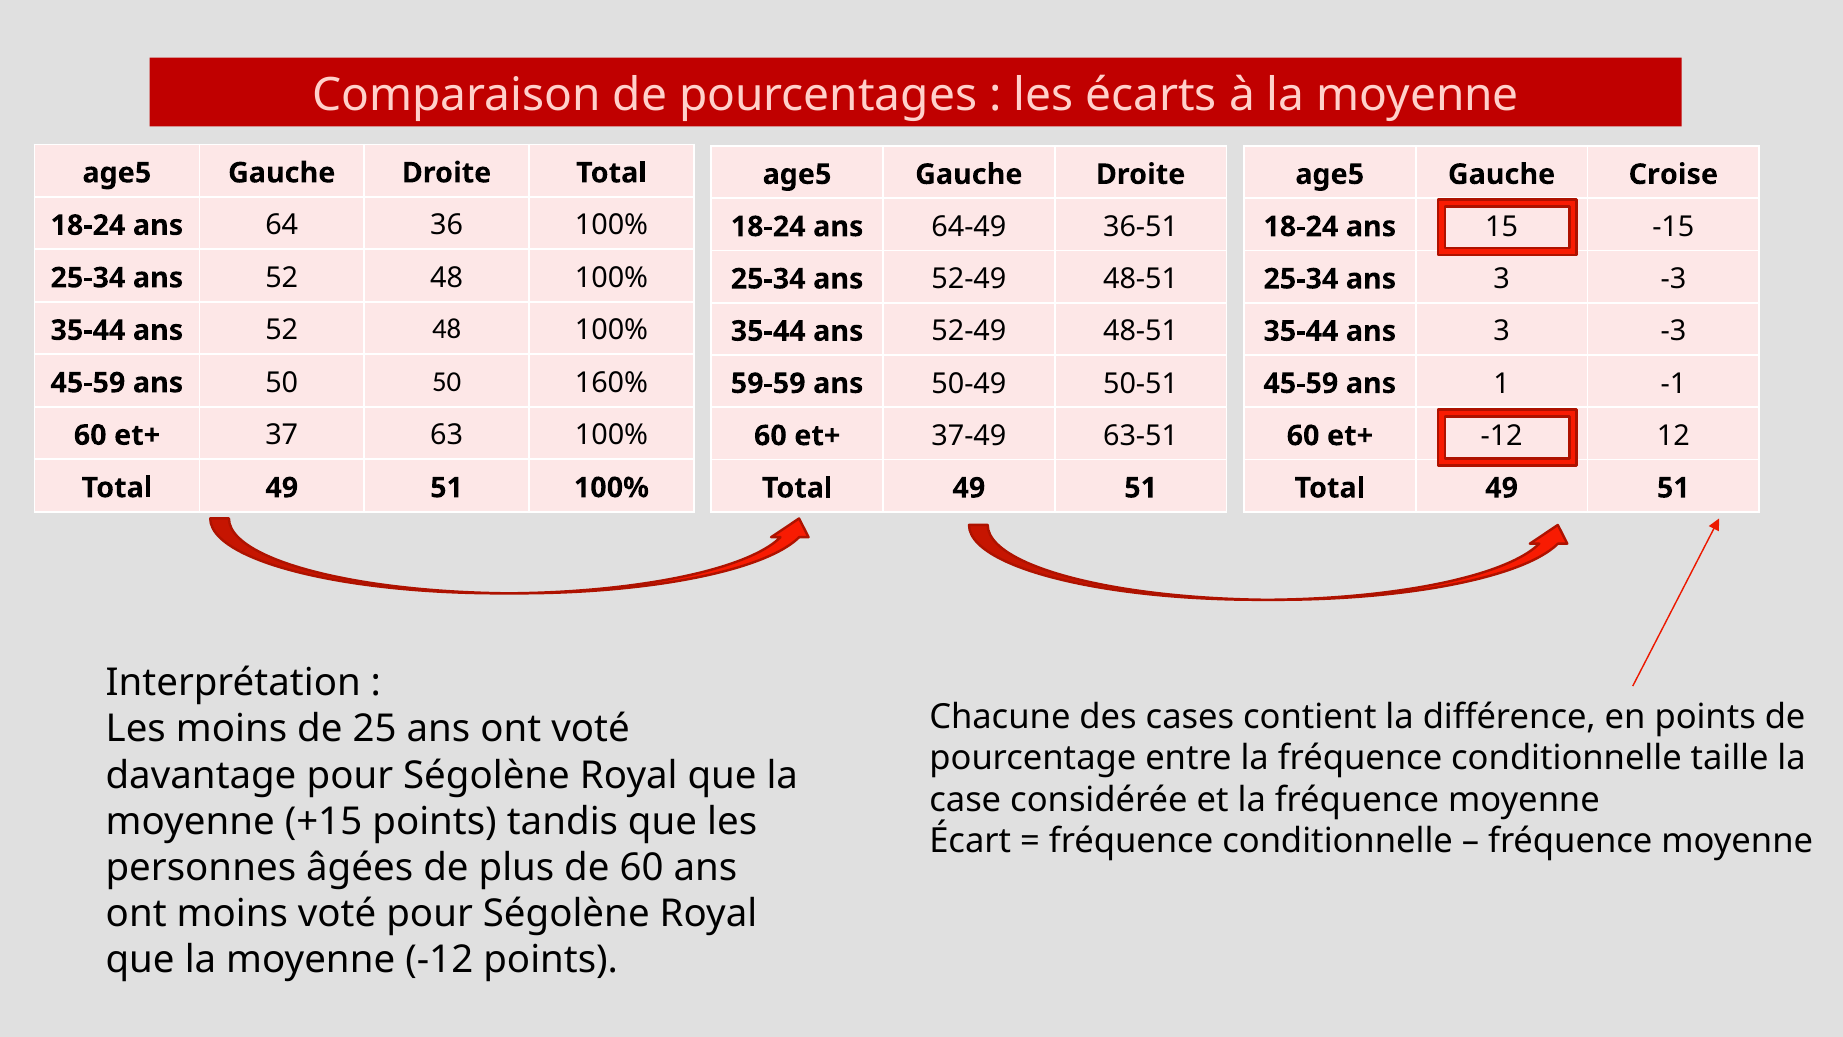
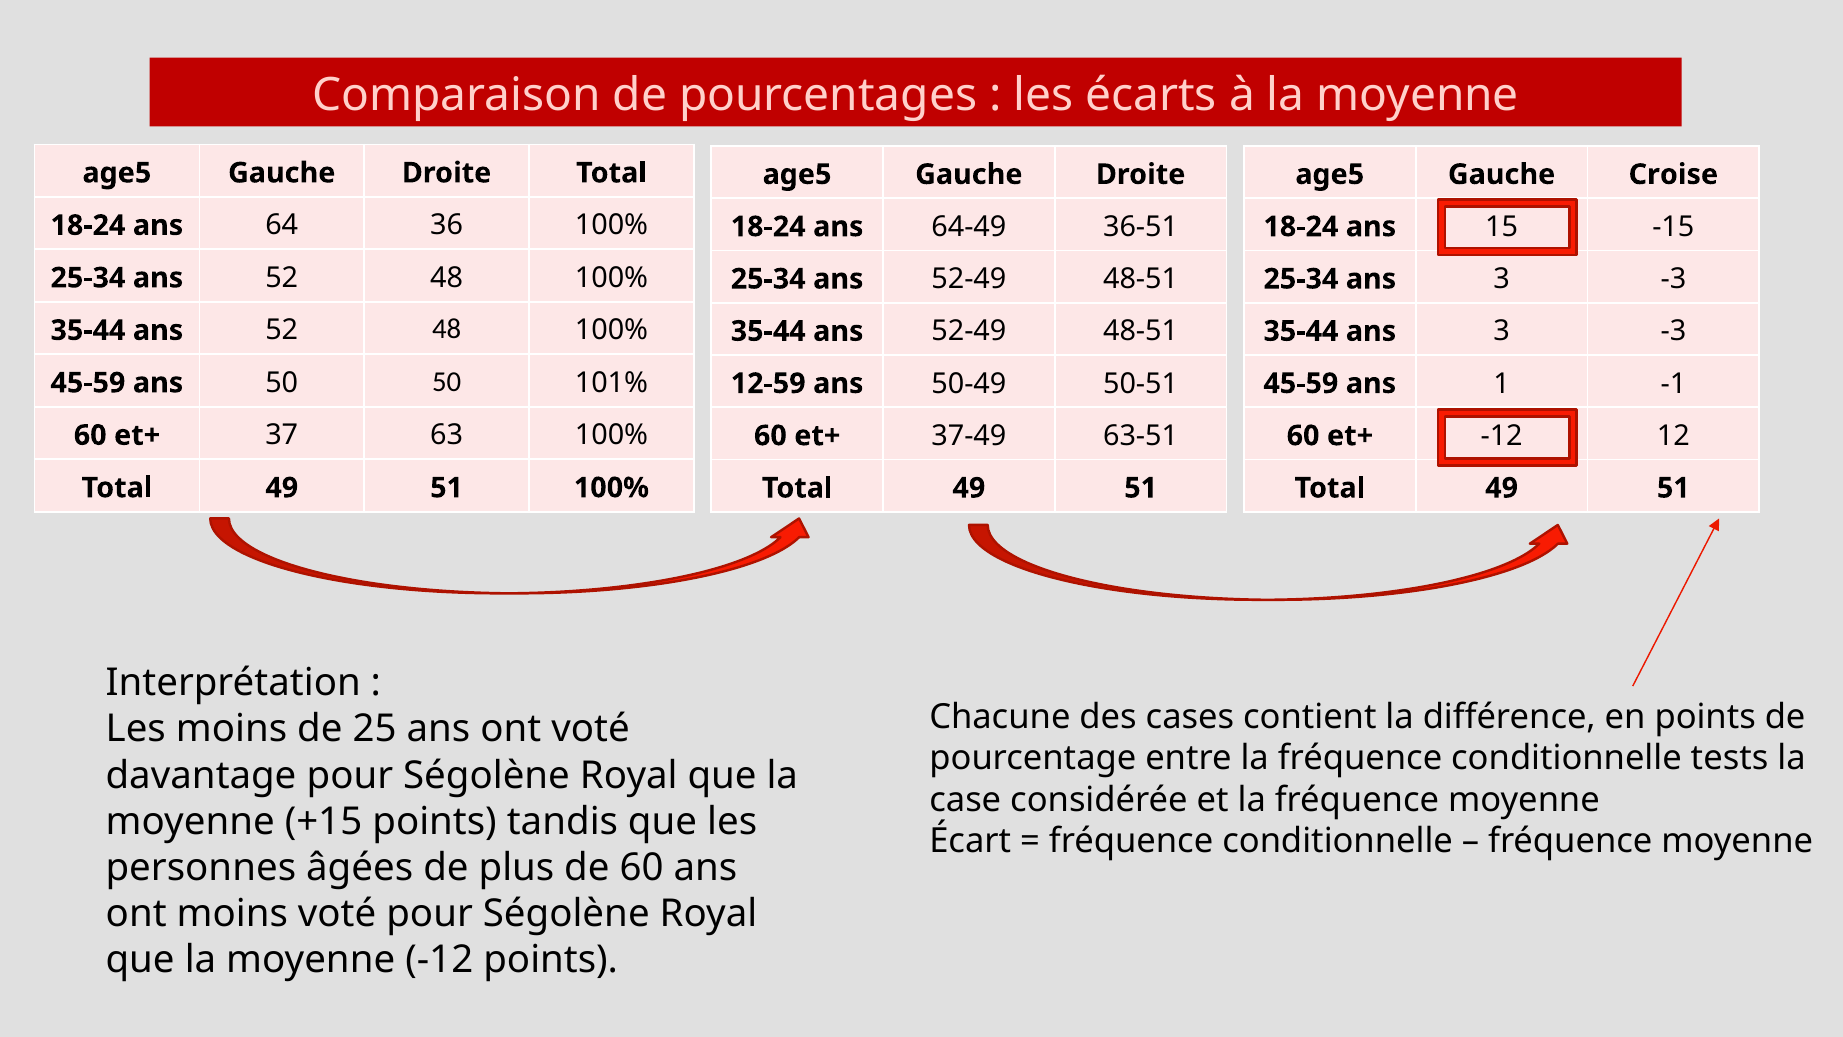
160%: 160% -> 101% (611, 383)
59-59: 59-59 -> 12-59 (768, 383)
taille: taille -> tests (1730, 758)
